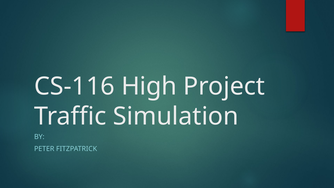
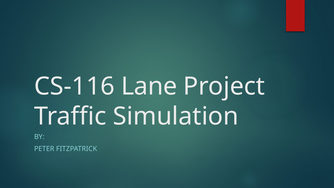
High: High -> Lane (149, 86)
